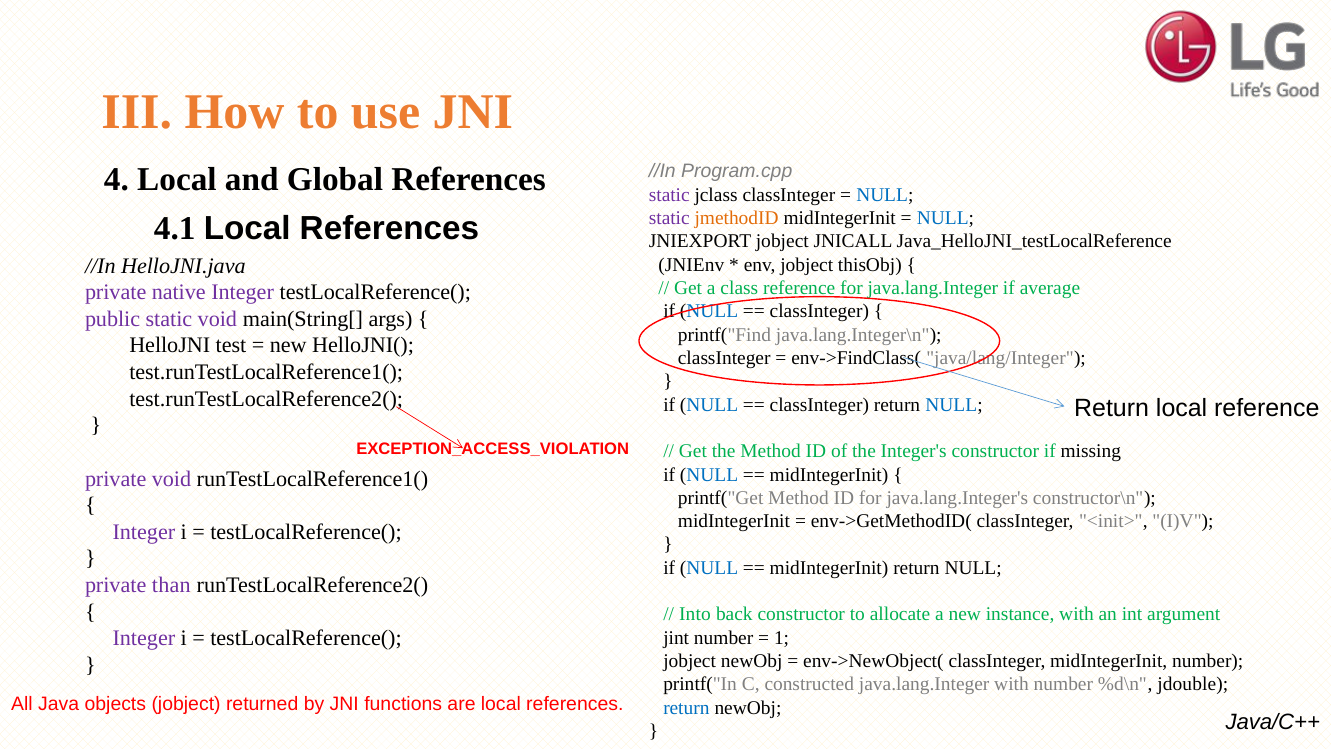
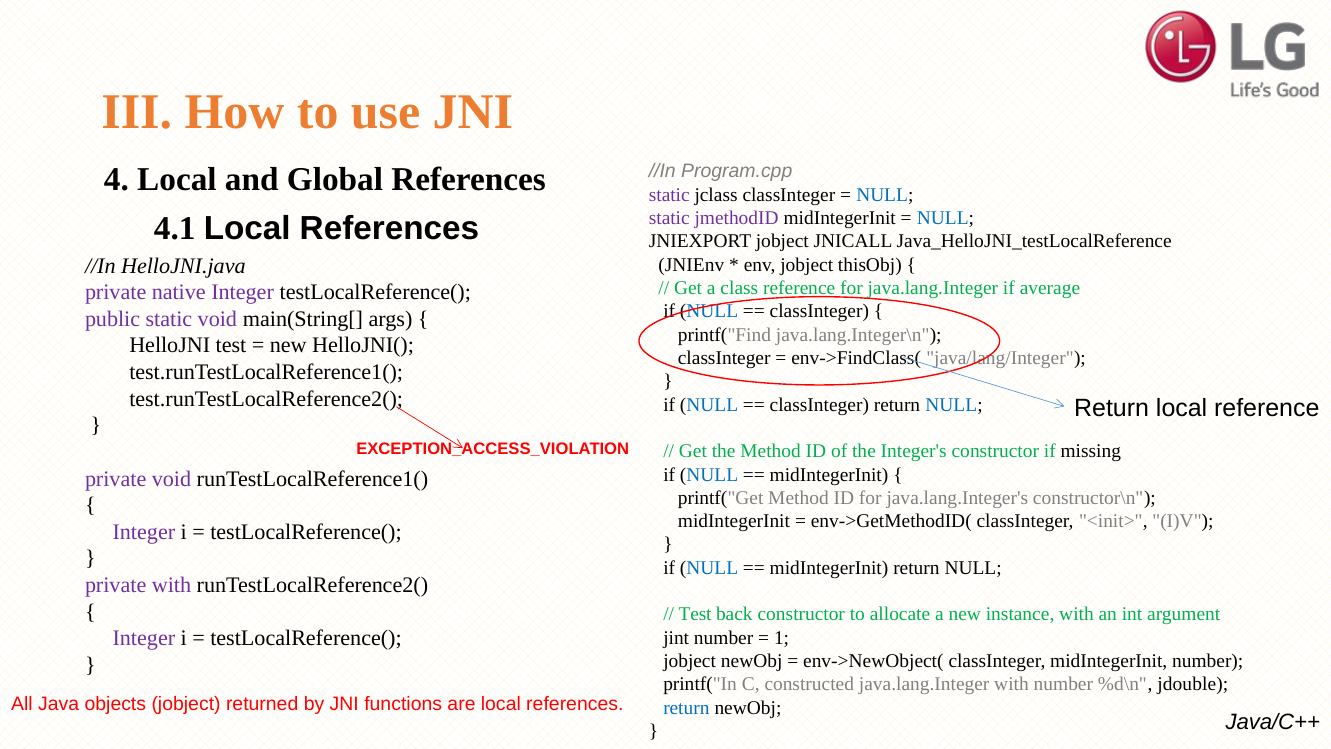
jmethodID colour: orange -> purple (737, 218)
private than: than -> with (171, 585)
Into: Into -> Test (695, 614)
